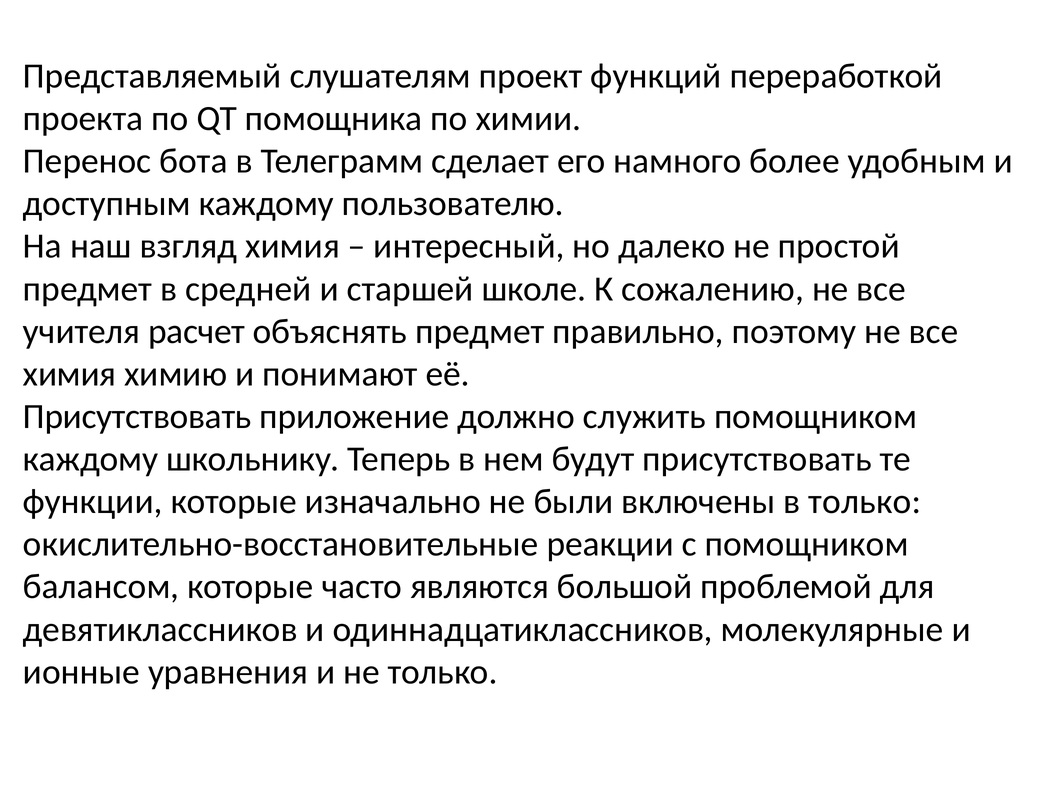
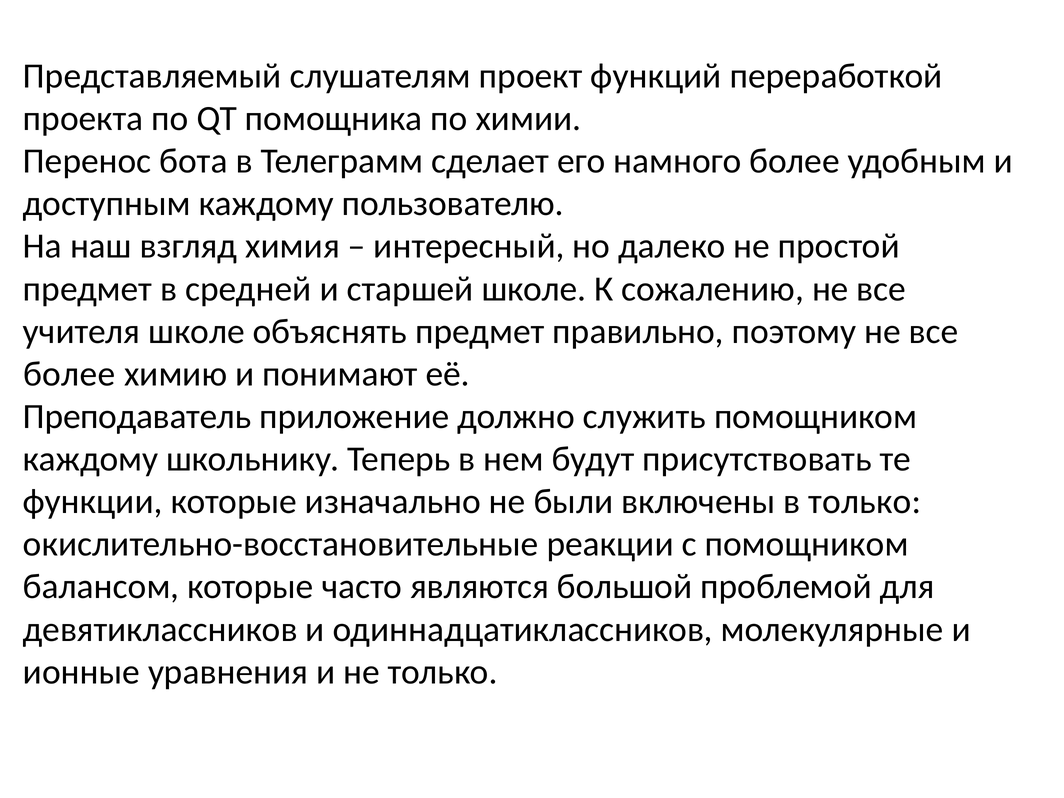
учителя расчет: расчет -> школе (196, 331)
химия: химия -> более (69, 374)
Присутствовать: Присутствовать -> Преподаватель (137, 417)
